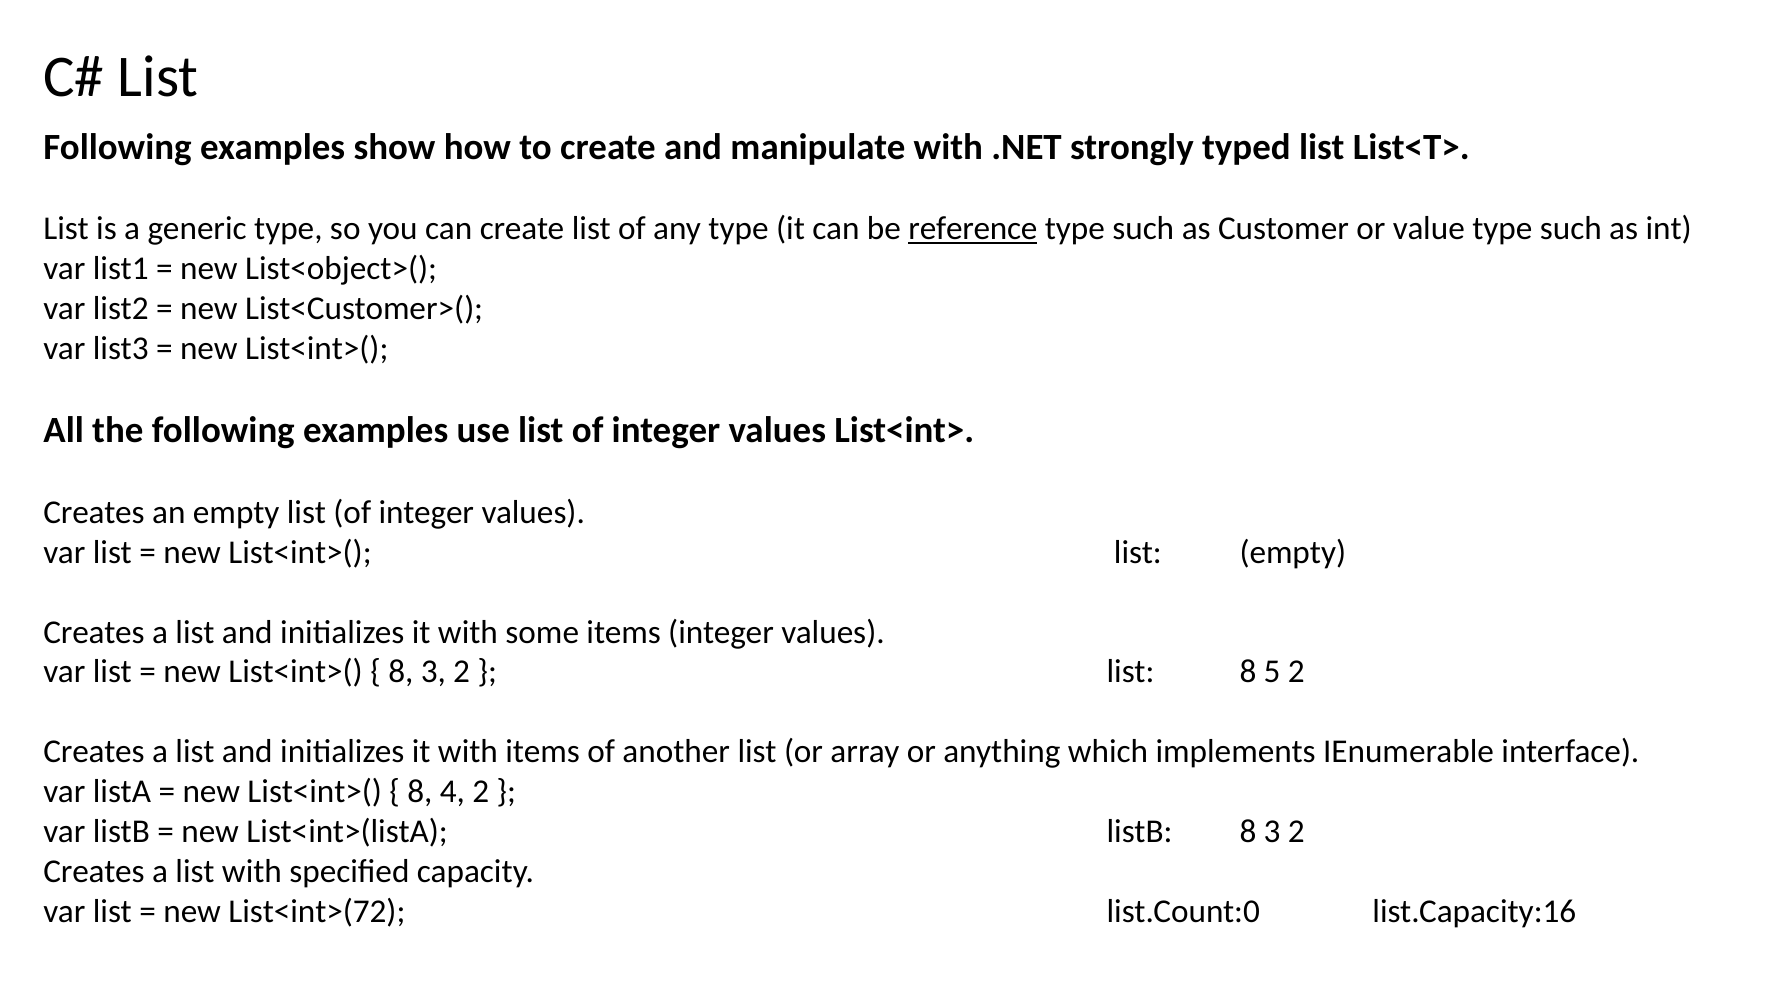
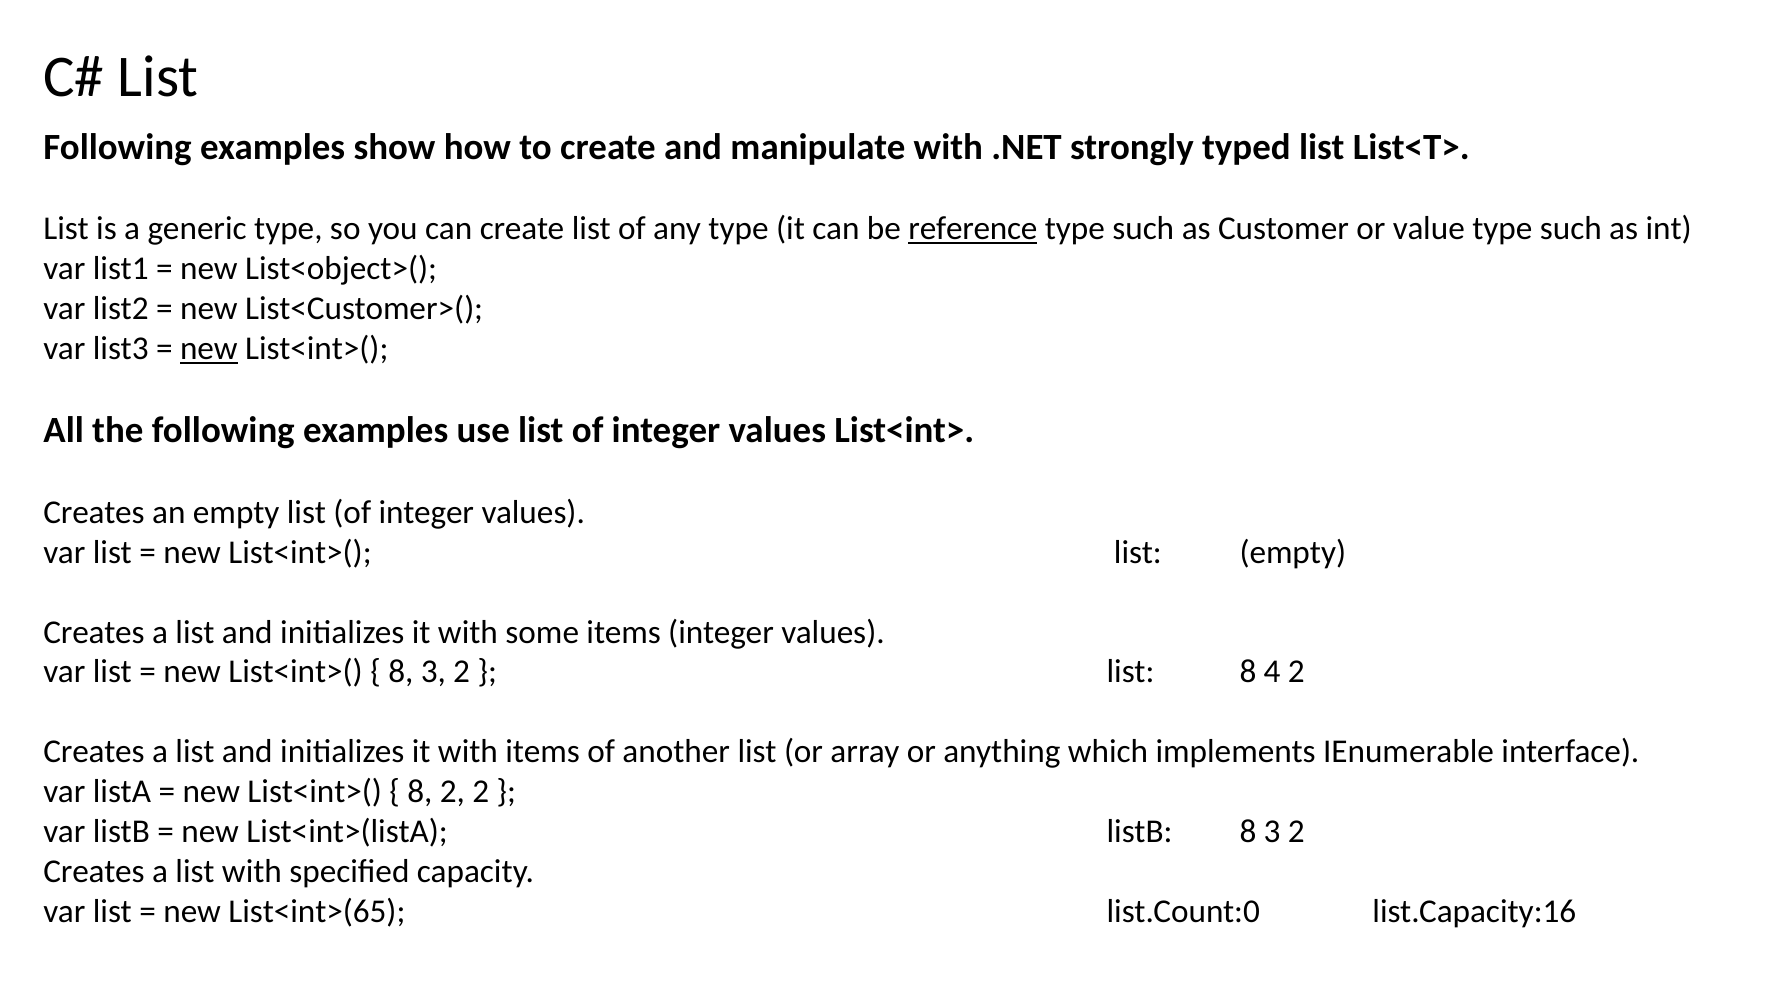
new underline: none -> present (209, 348)
5: 5 -> 4 (1272, 672)
8 4: 4 -> 2 (452, 791)
List<int>(72: List<int>(72 -> List<int>(65 (317, 911)
